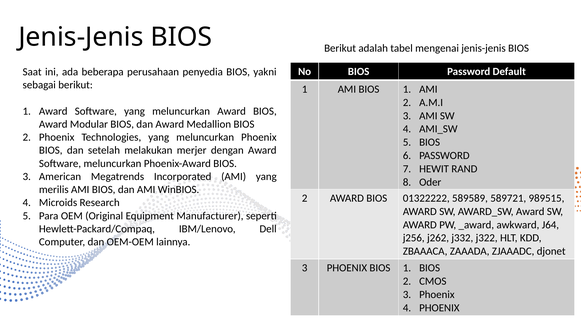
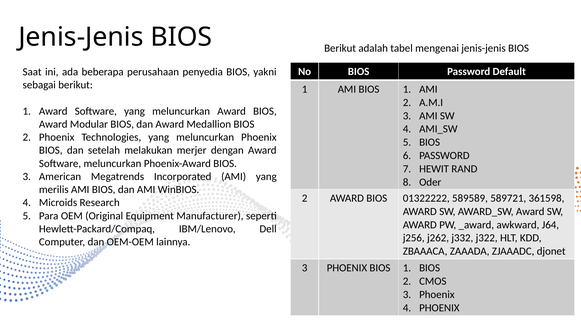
989515: 989515 -> 361598 (546, 198)
